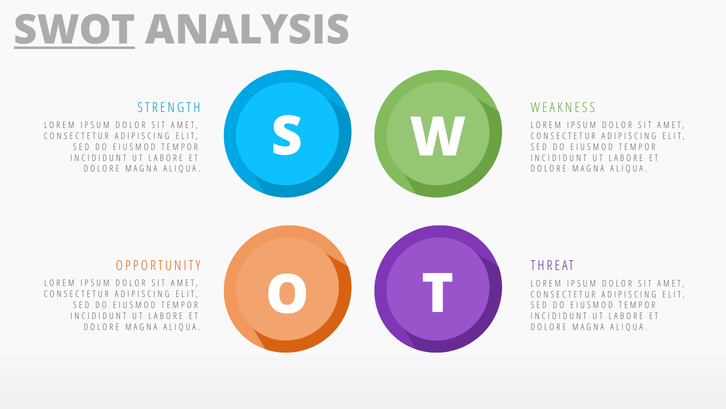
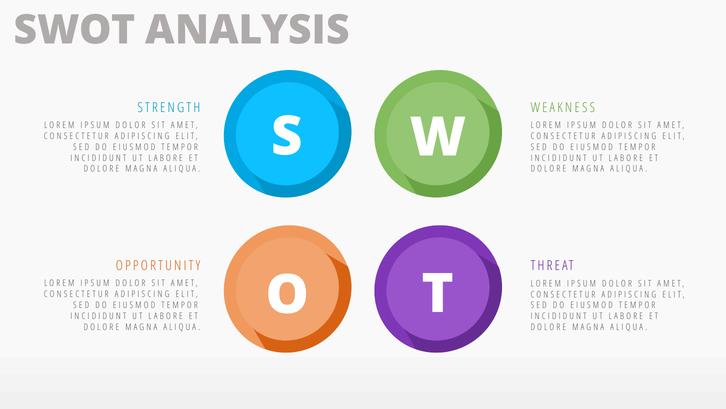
SWOT underline: present -> none (75, 30)
